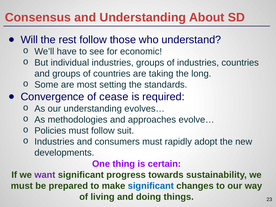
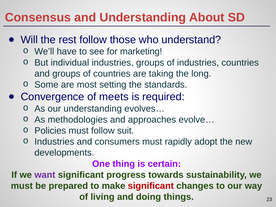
economic: economic -> marketing (141, 52)
cease: cease -> meets (114, 97)
significant colour: blue -> red (151, 186)
